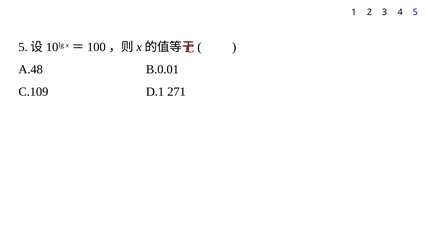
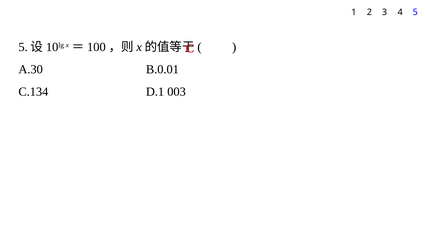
A.48: A.48 -> A.30 (31, 69)
C.109: C.109 -> C.134 (33, 92)
271: 271 -> 003 (177, 92)
